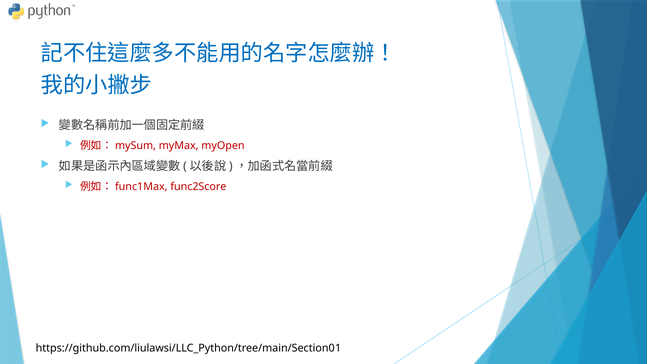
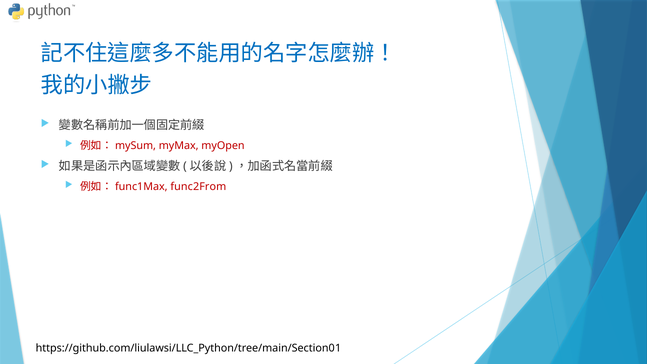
func2Score: func2Score -> func2From (198, 187)
